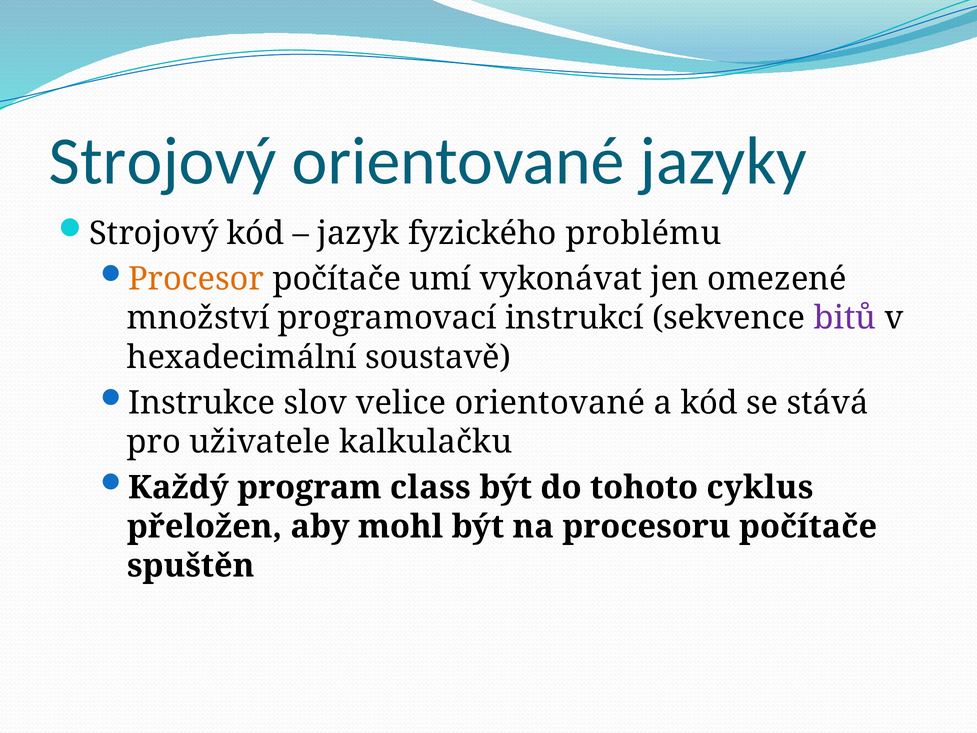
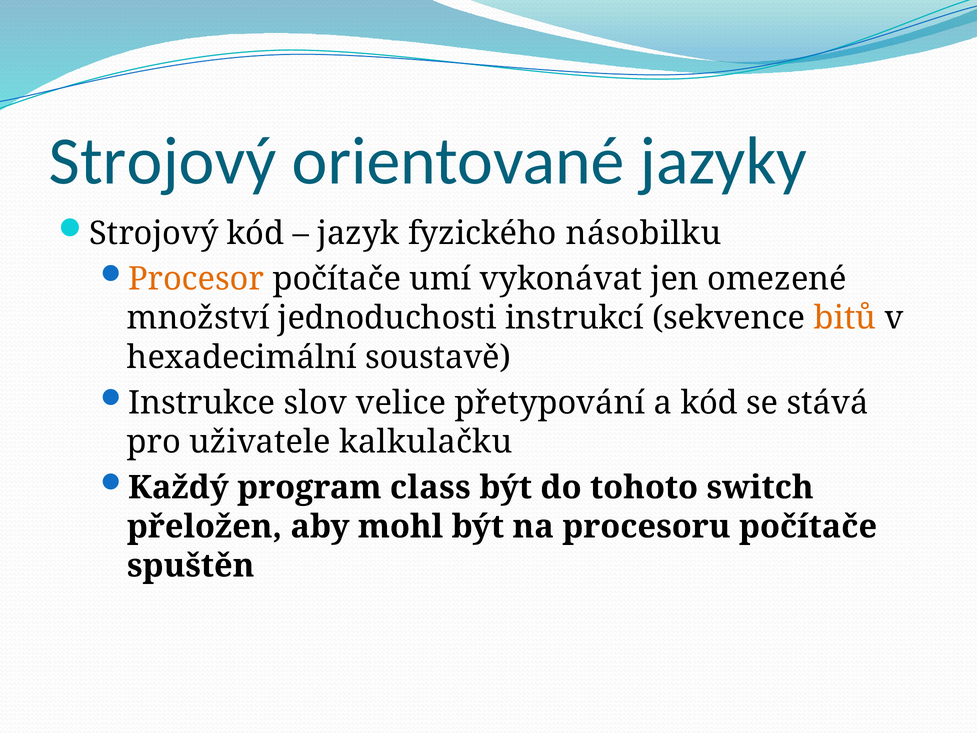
problému: problému -> násobilku (644, 233)
programovací: programovací -> jednoduchosti (387, 318)
bitů colour: purple -> orange (845, 318)
velice orientované: orientované -> přetypování (550, 403)
cyklus: cyklus -> switch (760, 487)
